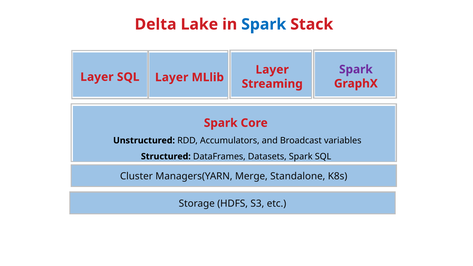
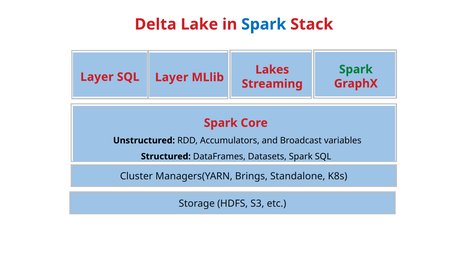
Spark colour: purple -> green (356, 69)
Layer: Layer -> Lakes (272, 70)
Merge: Merge -> Brings (251, 176)
